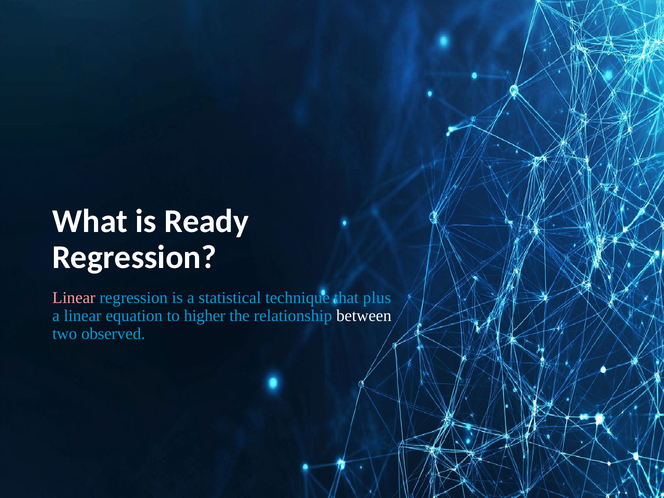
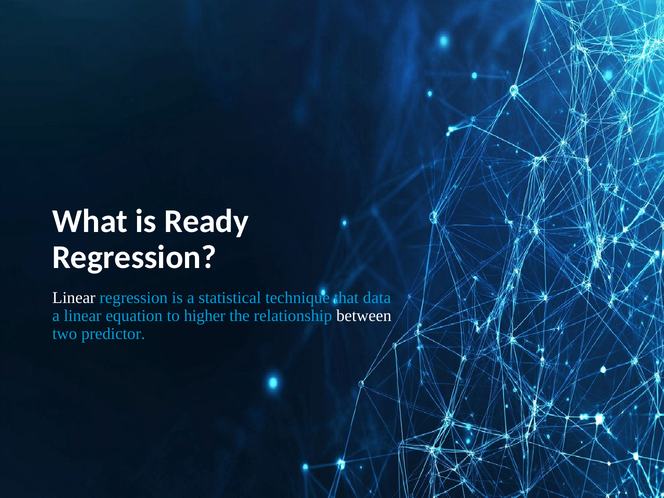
Linear colour: pink -> white (74, 298)
plus: plus -> data (377, 298)
observed: observed -> predictor (113, 334)
